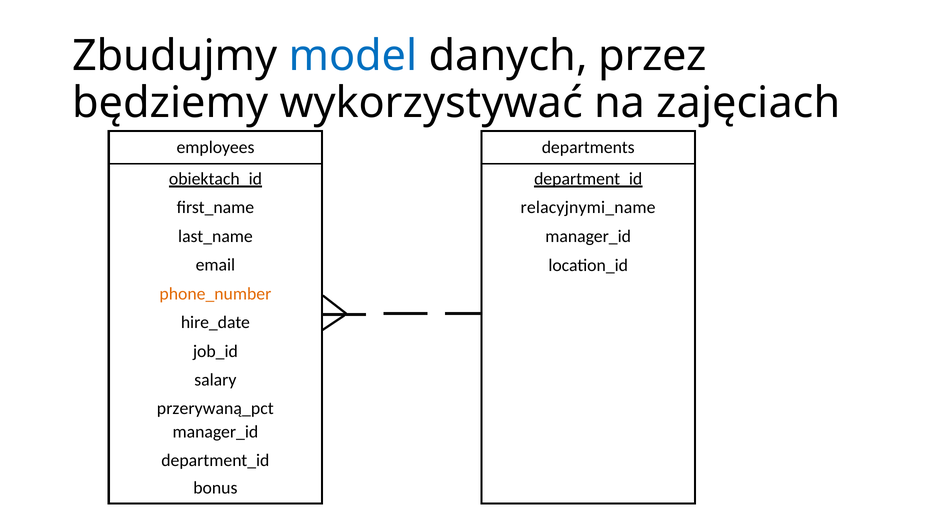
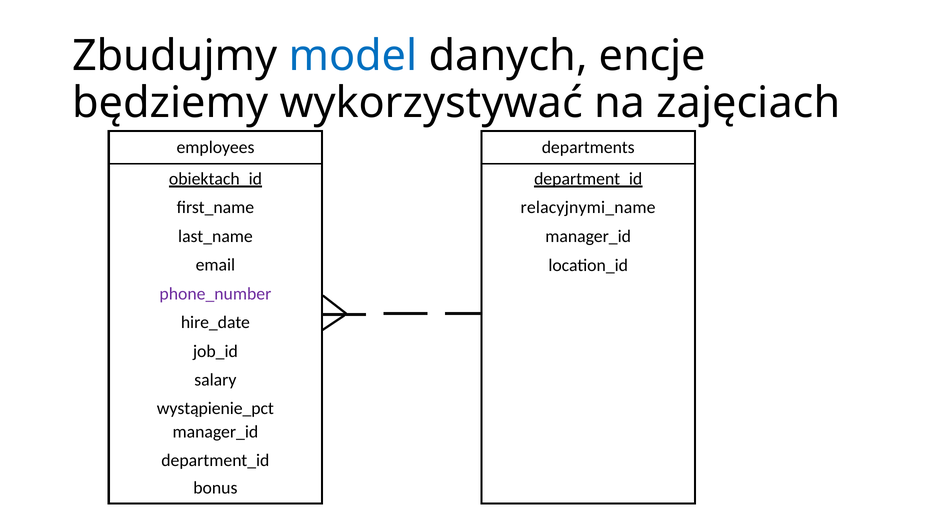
przez: przez -> encje (652, 56)
phone_number colour: orange -> purple (215, 294)
przerywaną_pct: przerywaną_pct -> wystąpienie_pct (215, 408)
